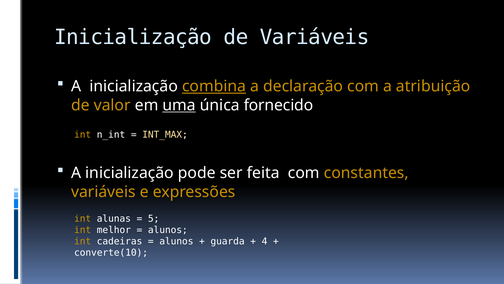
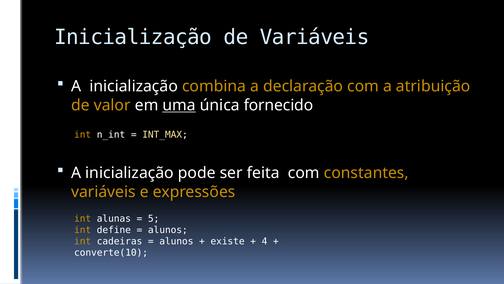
combina underline: present -> none (214, 86)
melhor: melhor -> define (114, 230)
guarda: guarda -> existe (228, 241)
